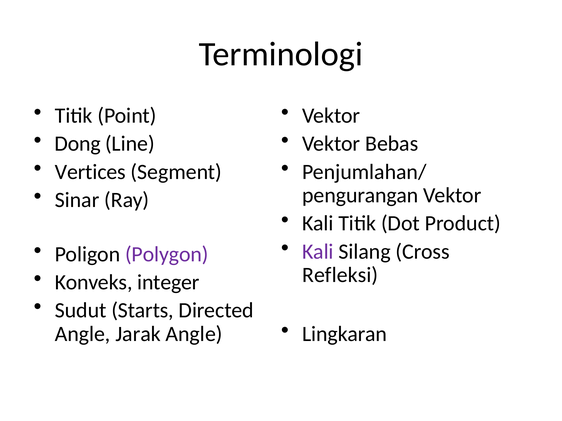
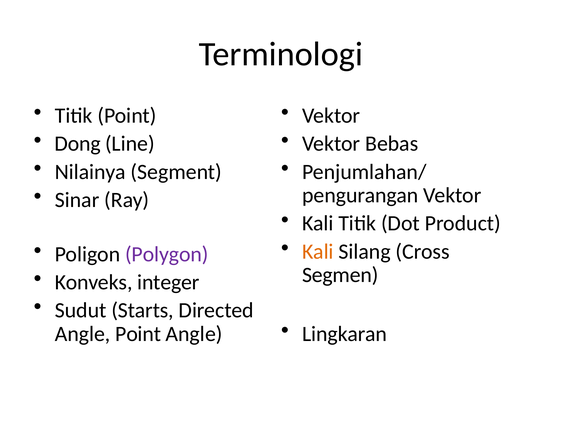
Vertices: Vertices -> Nilainya (90, 172)
Kali colour: purple -> orange (318, 252)
Refleksi: Refleksi -> Segmen (340, 275)
Angle Jarak: Jarak -> Point (138, 334)
